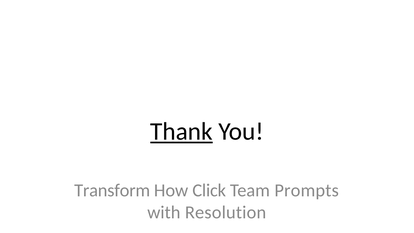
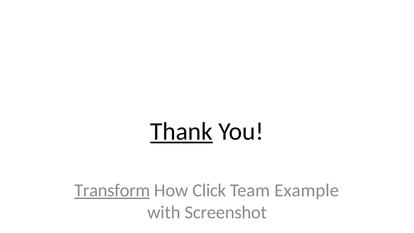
Transform underline: none -> present (112, 190)
Prompts: Prompts -> Example (307, 190)
Resolution: Resolution -> Screenshot (226, 212)
